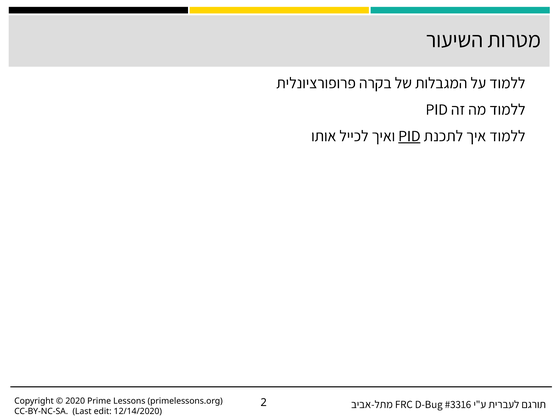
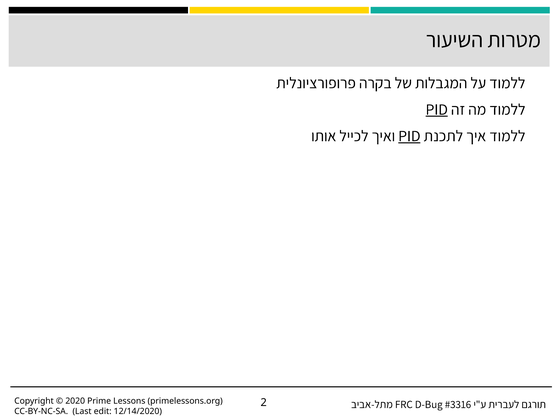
PID underline: none -> present (437, 110)
